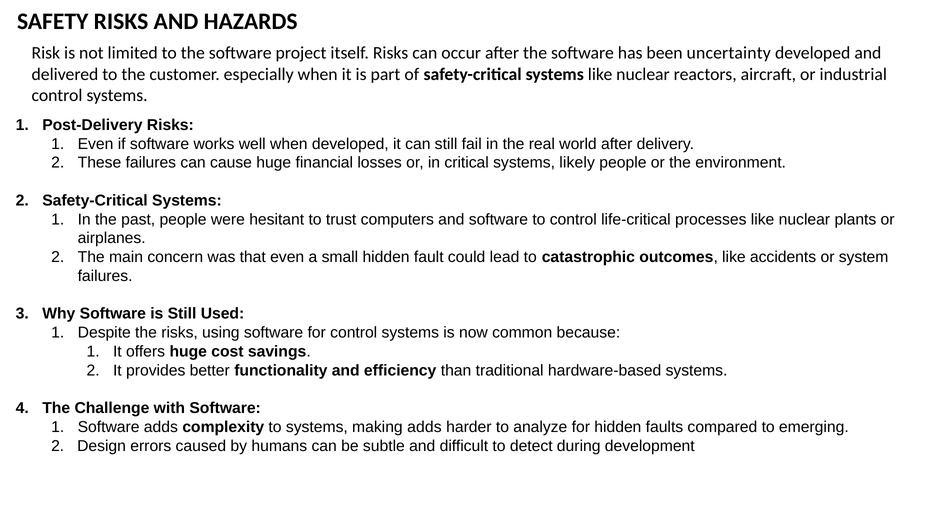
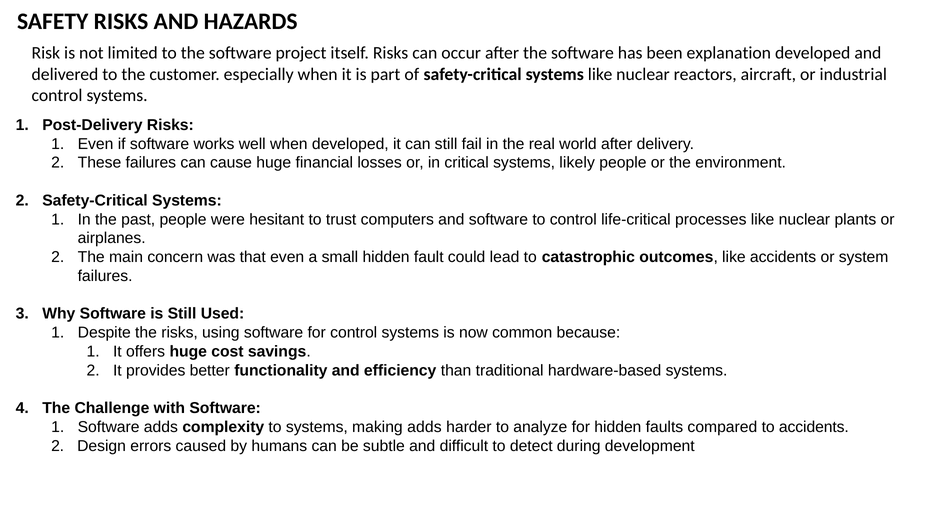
uncertainty: uncertainty -> explanation (729, 53)
to emerging: emerging -> accidents (814, 427)
